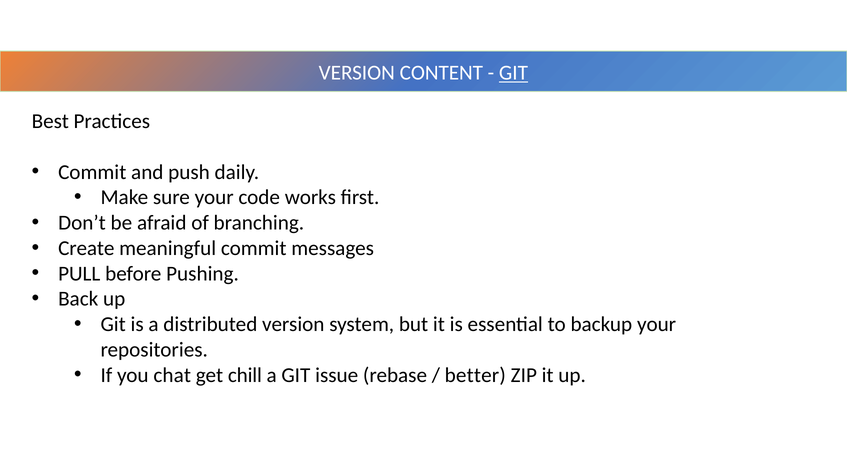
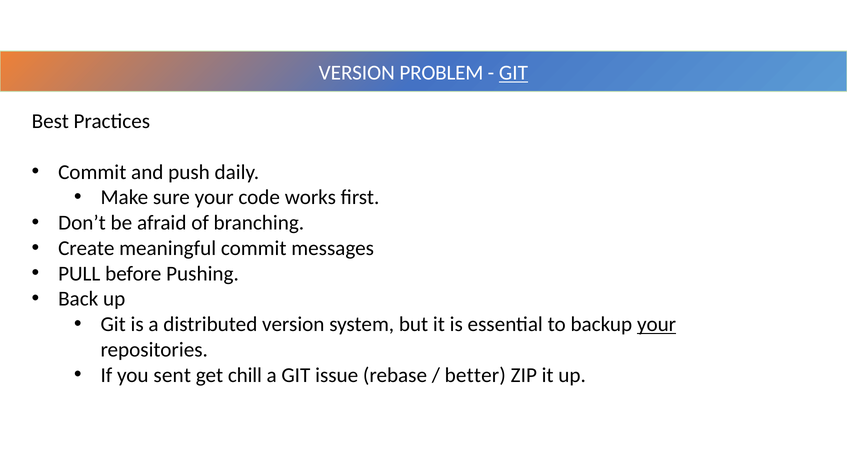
CONTENT: CONTENT -> PROBLEM (441, 73)
your underline: none -> present (657, 325)
chat: chat -> sent (172, 375)
